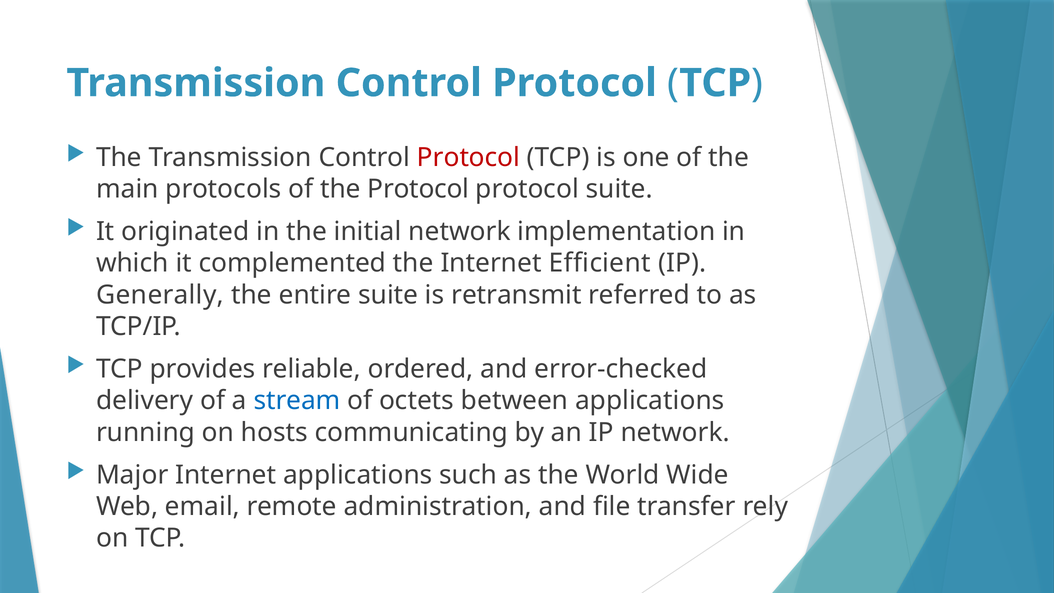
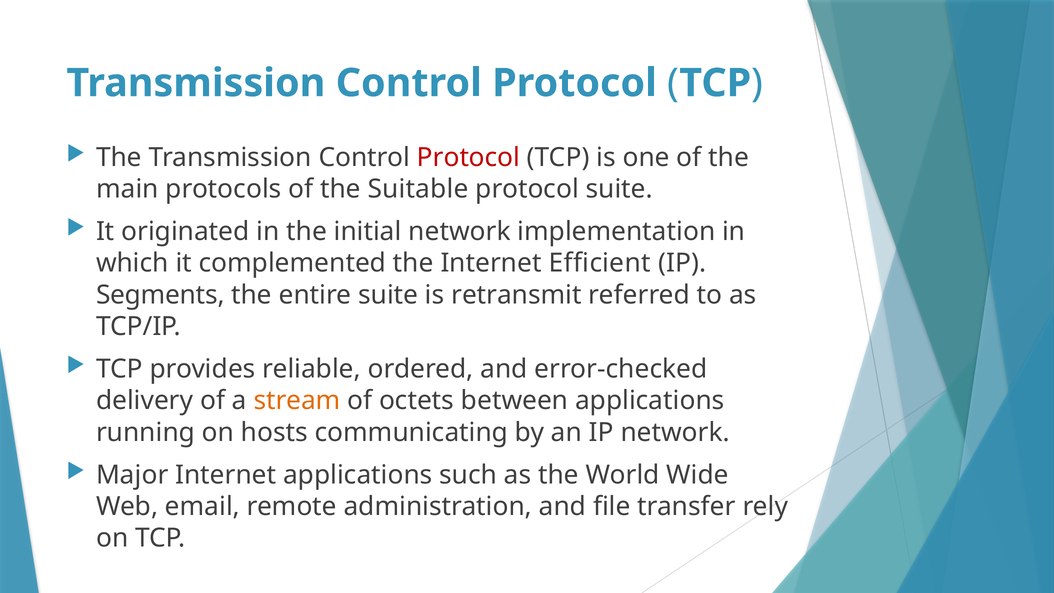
the Protocol: Protocol -> Suitable (418, 189)
Generally: Generally -> Segments (160, 295)
stream colour: blue -> orange (297, 401)
